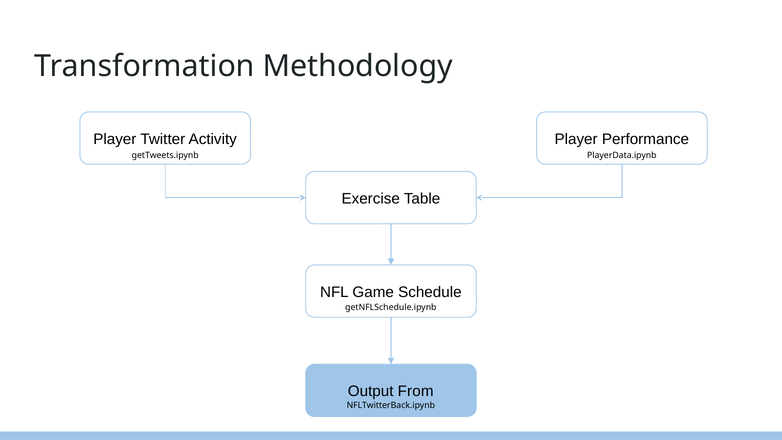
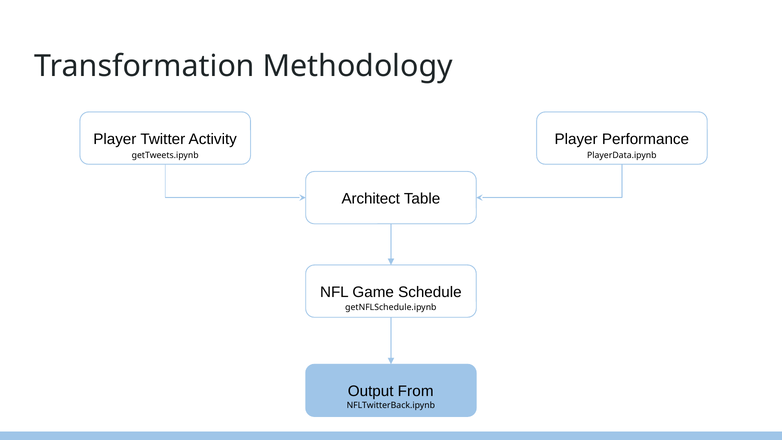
Exercise: Exercise -> Architect (371, 199)
